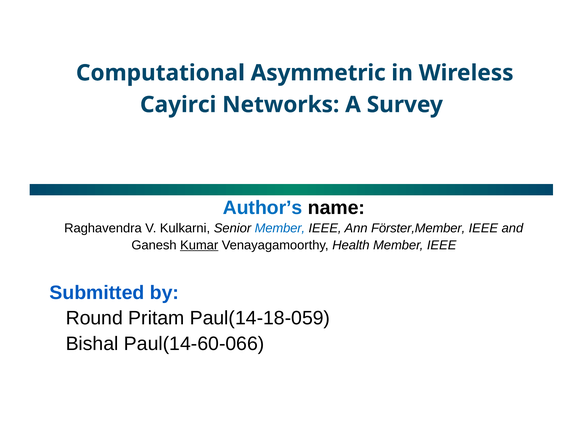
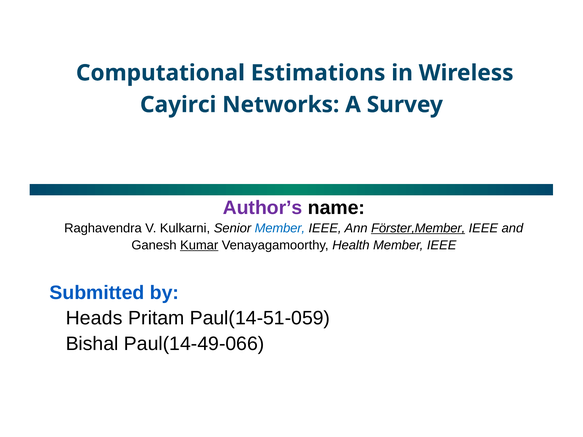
Asymmetric: Asymmetric -> Estimations (318, 73)
Author’s colour: blue -> purple (263, 208)
Förster,Member underline: none -> present (418, 228)
Round: Round -> Heads (94, 318)
Paul(14-18-059: Paul(14-18-059 -> Paul(14-51-059 (260, 318)
Paul(14-60-066: Paul(14-60-066 -> Paul(14-49-066 (194, 344)
